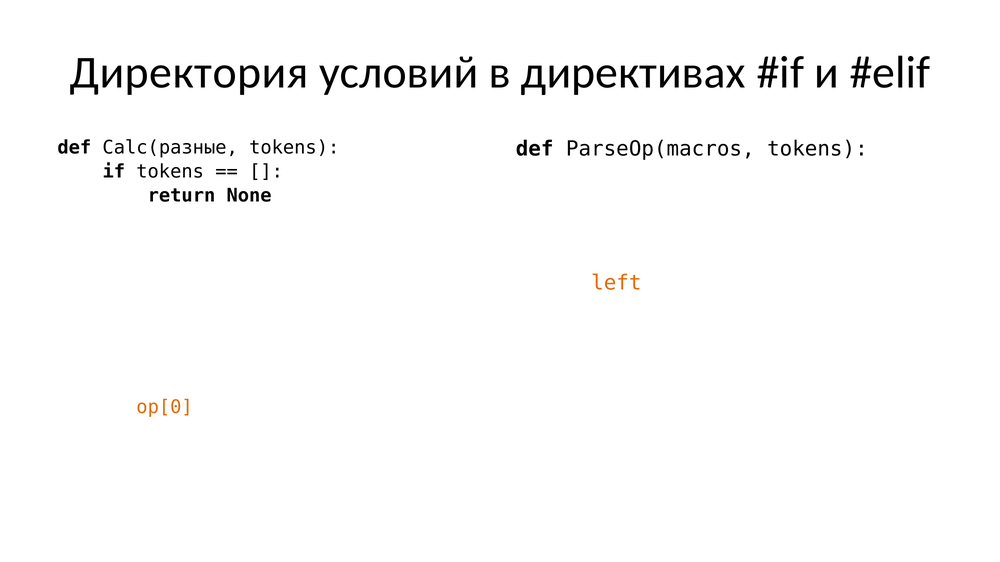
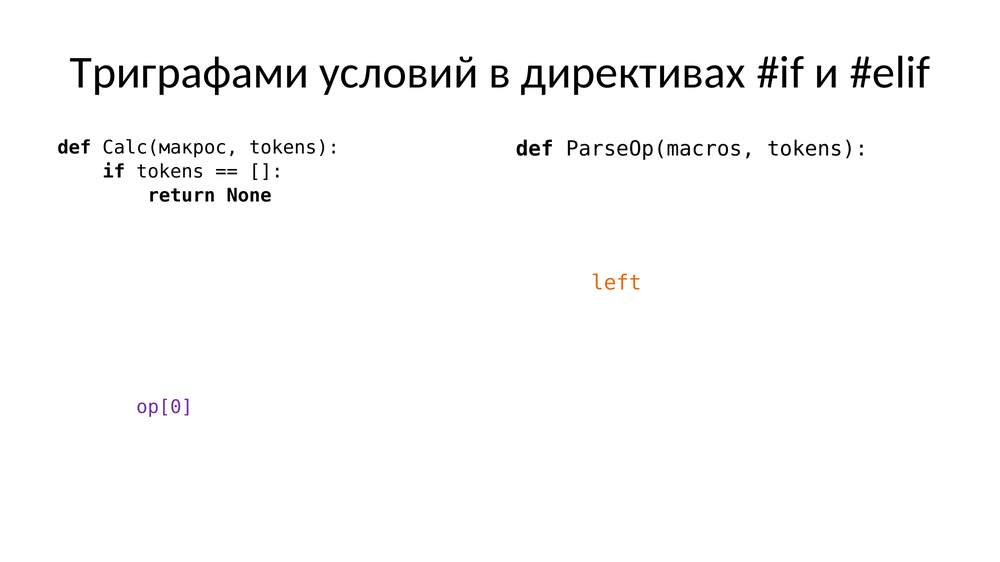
Директория: Директория -> Триграфами (189, 73)
Calc(разные: Calc(разные -> Calc(макрос (170, 148)
op[0 colour: orange -> purple (165, 408)
